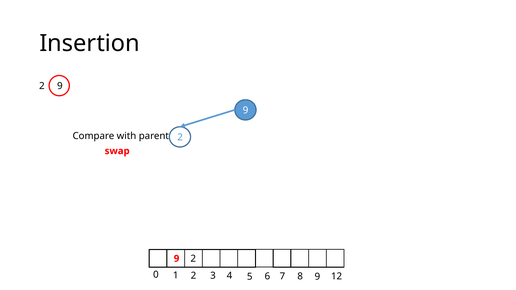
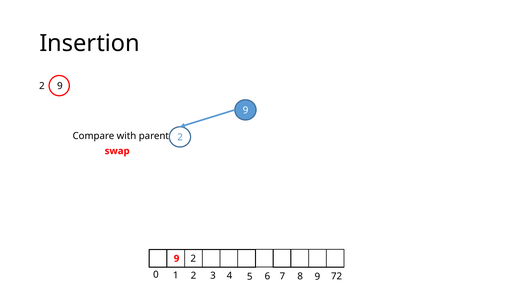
12: 12 -> 72 (337, 277)
